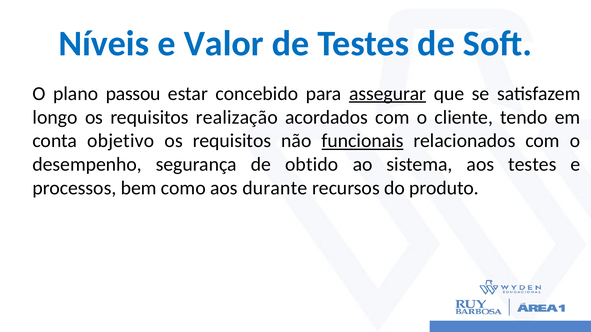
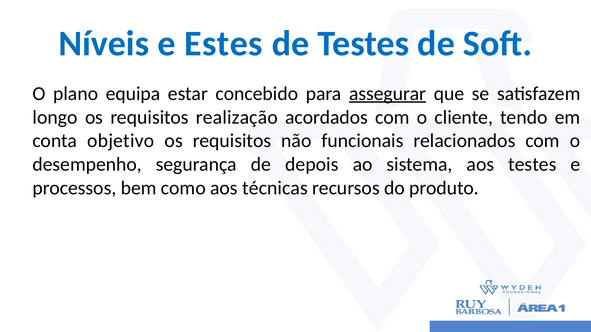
Valor: Valor -> Estes (223, 44)
passou: passou -> equipa (133, 94)
funcionais underline: present -> none (363, 141)
obtido: obtido -> depois (312, 165)
durante: durante -> técnicas (275, 188)
